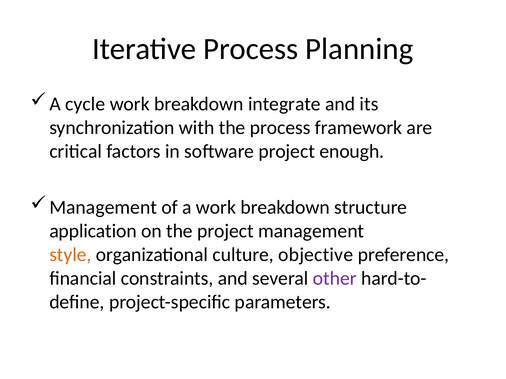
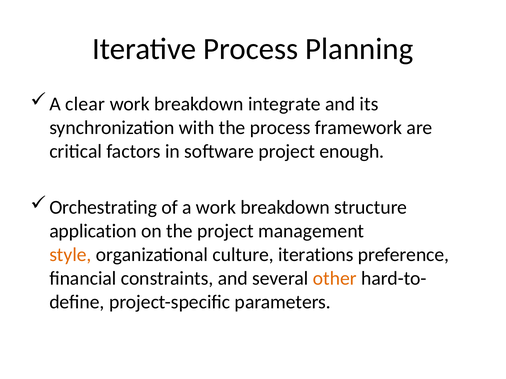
cycle: cycle -> clear (85, 104)
Management: Management -> Orchestrating (103, 208)
objective: objective -> iterations (316, 255)
other colour: purple -> orange (335, 279)
